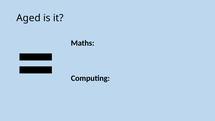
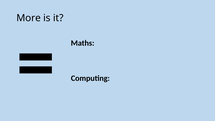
Aged: Aged -> More (29, 18)
